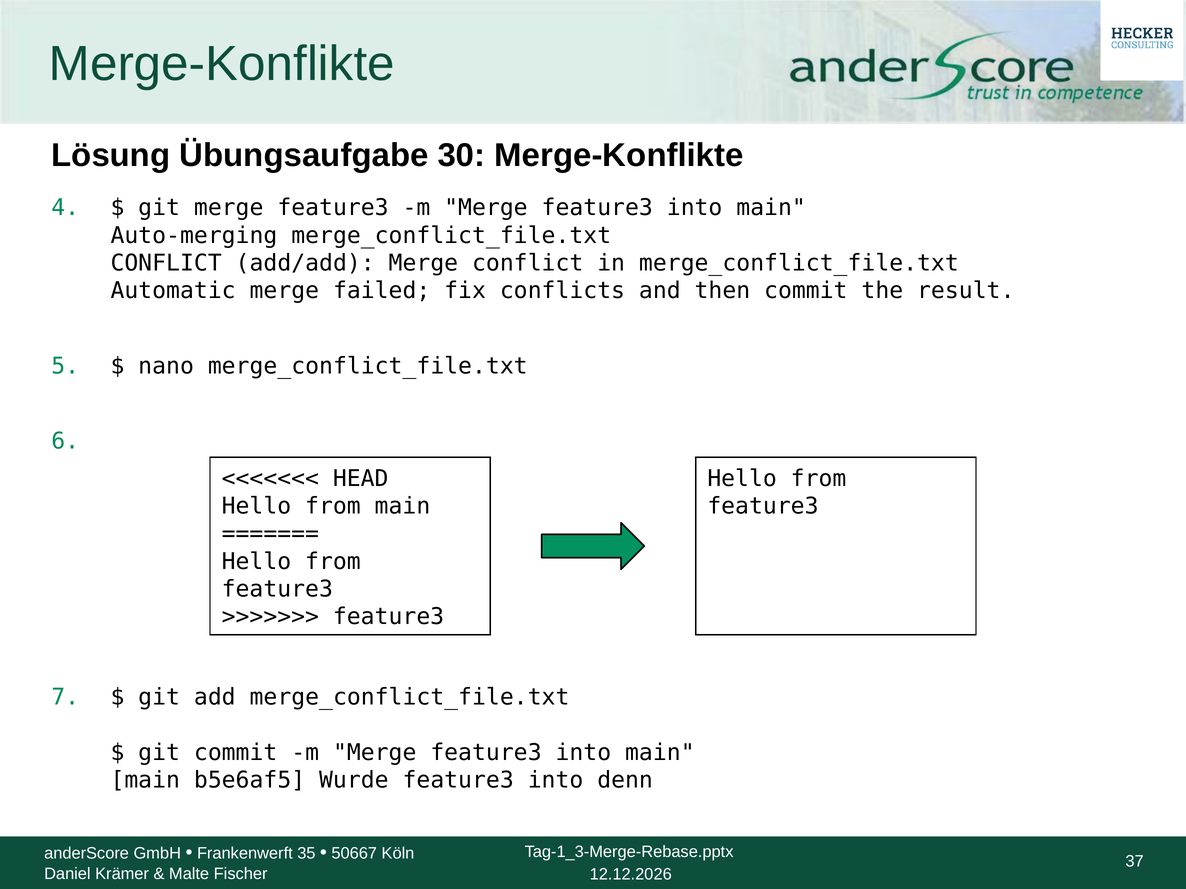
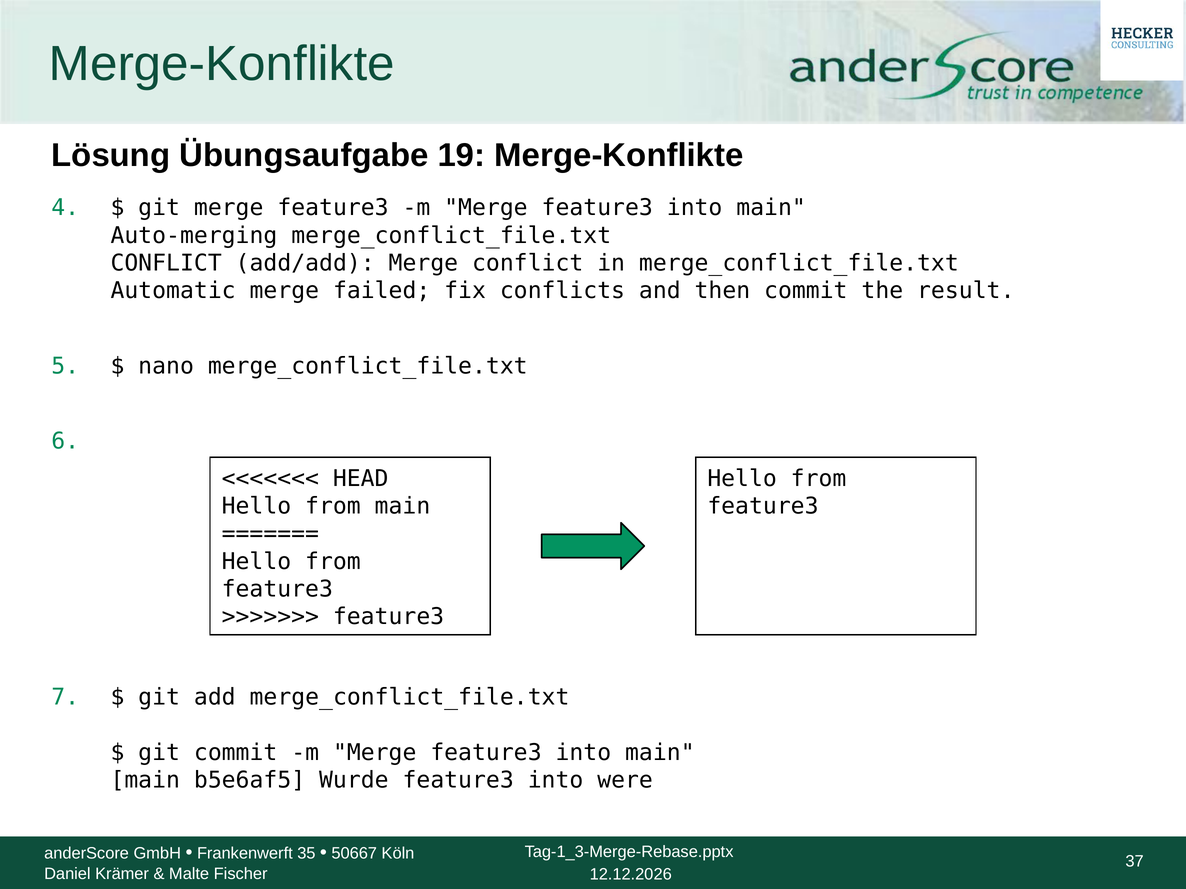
30: 30 -> 19 (461, 155)
denn: denn -> were (625, 781)
